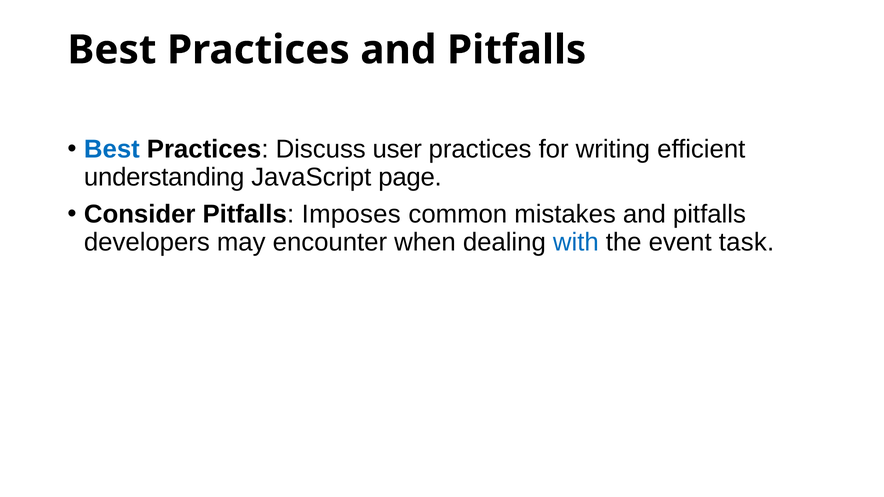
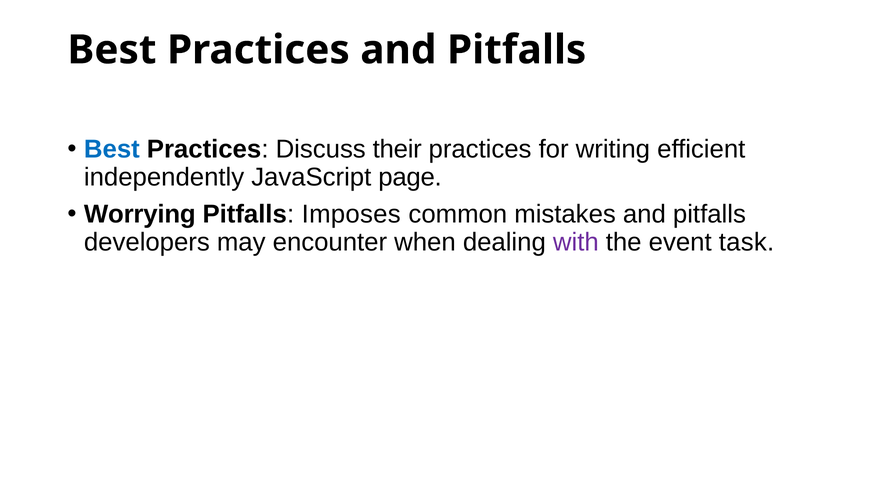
user: user -> their (397, 149)
understanding: understanding -> independently (164, 177)
Consider: Consider -> Worrying (140, 214)
with colour: blue -> purple (576, 242)
